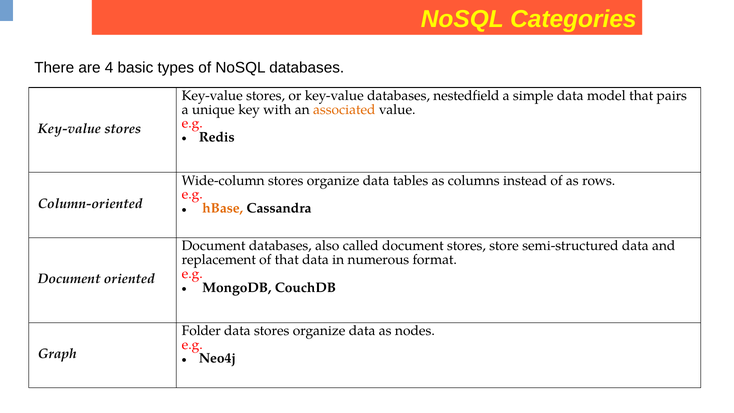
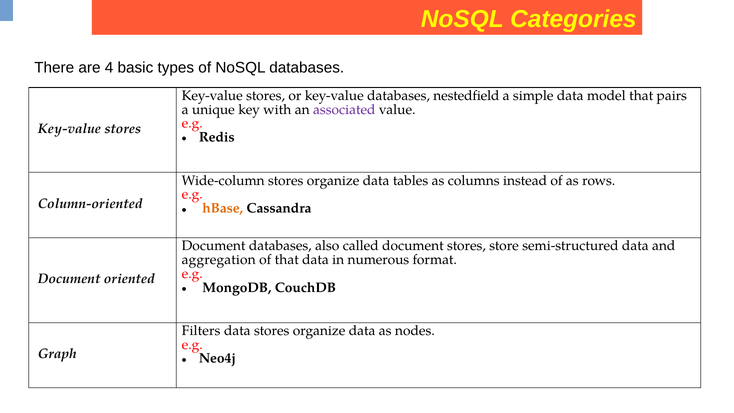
associated colour: orange -> purple (344, 110)
replacement: replacement -> aggregation (219, 260)
Folder: Folder -> Filters (201, 331)
